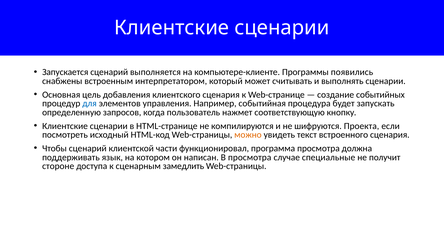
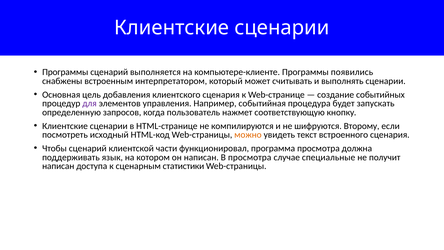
Запускается: Запускается -> Программы (65, 72)
для colour: blue -> purple (90, 103)
Проекта: Проекта -> Второму (362, 126)
стороне: стороне -> написан (58, 166)
замедлить: замедлить -> статистики (183, 166)
